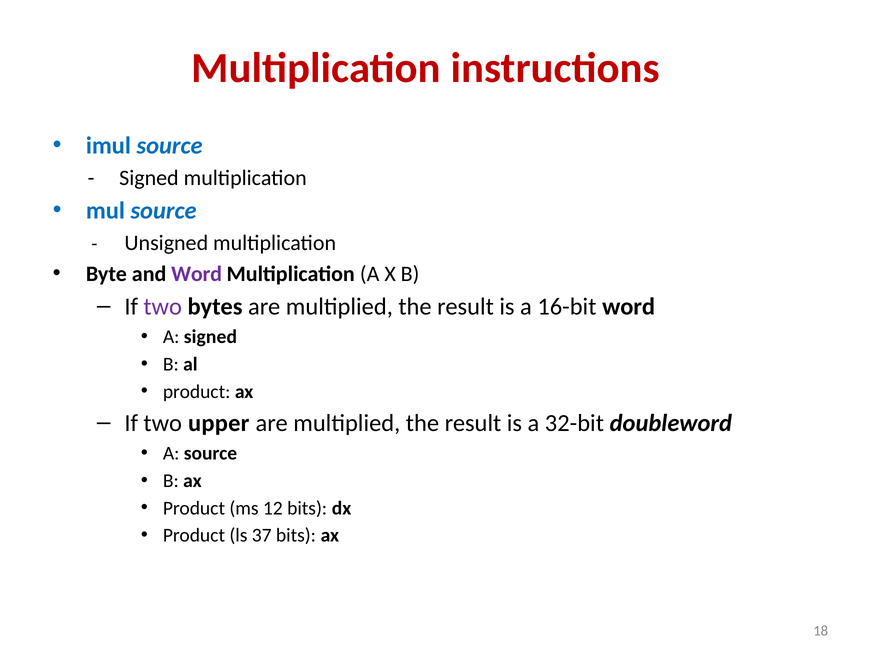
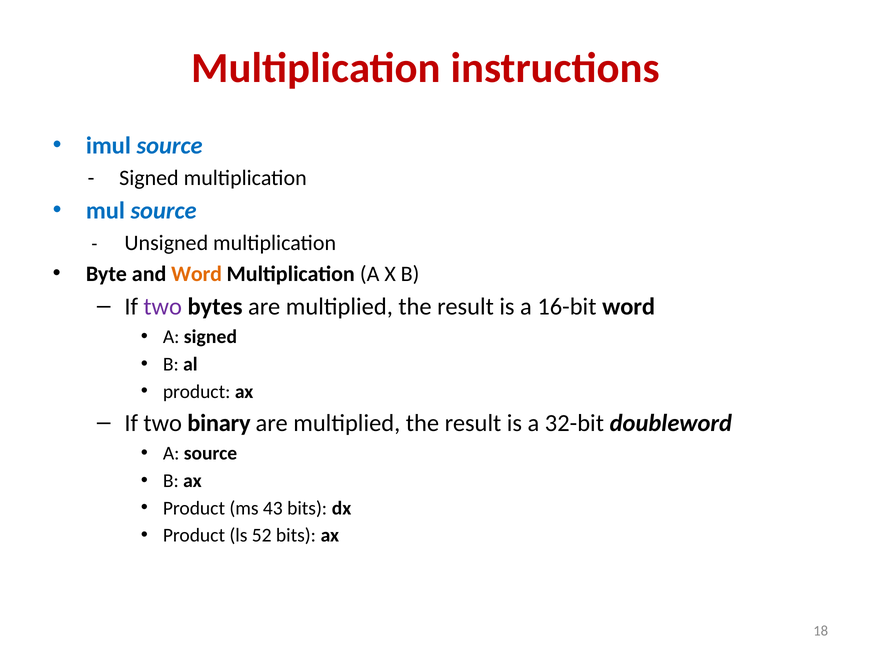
Word colour: purple -> orange (197, 274)
upper: upper -> binary (219, 423)
12: 12 -> 43 (273, 508)
37: 37 -> 52 (262, 535)
